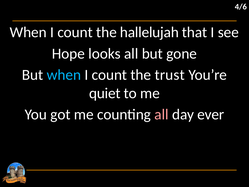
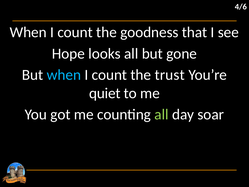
hallelujah: hallelujah -> goodness (149, 32)
all colour: pink -> light green (162, 114)
ever: ever -> soar (211, 114)
